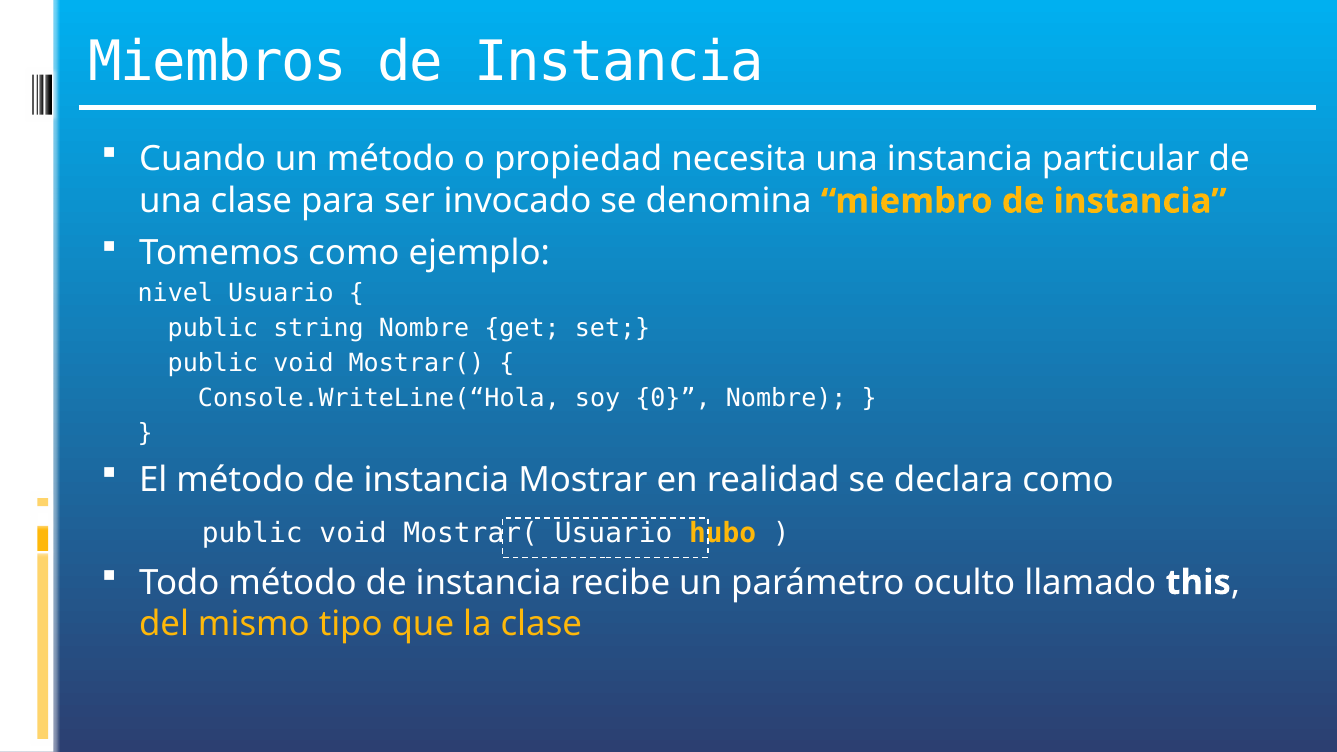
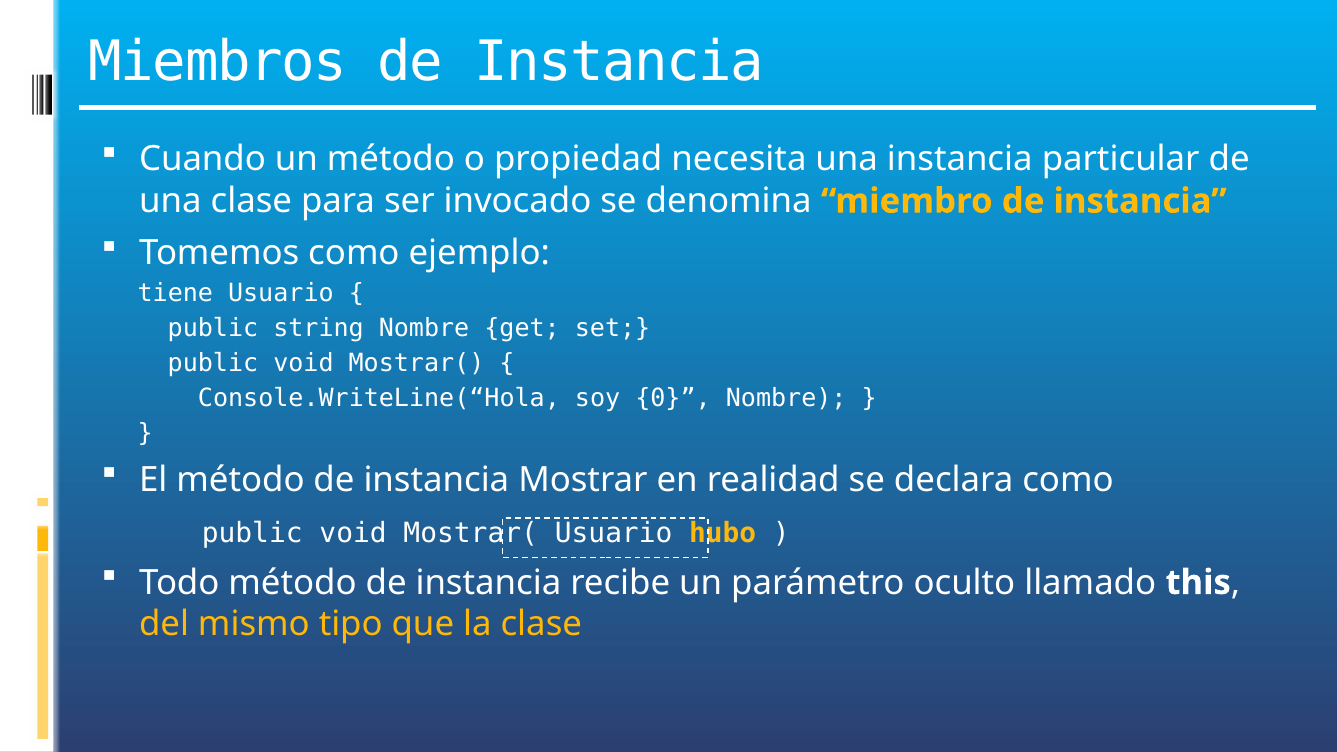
nivel: nivel -> tiene (175, 293)
